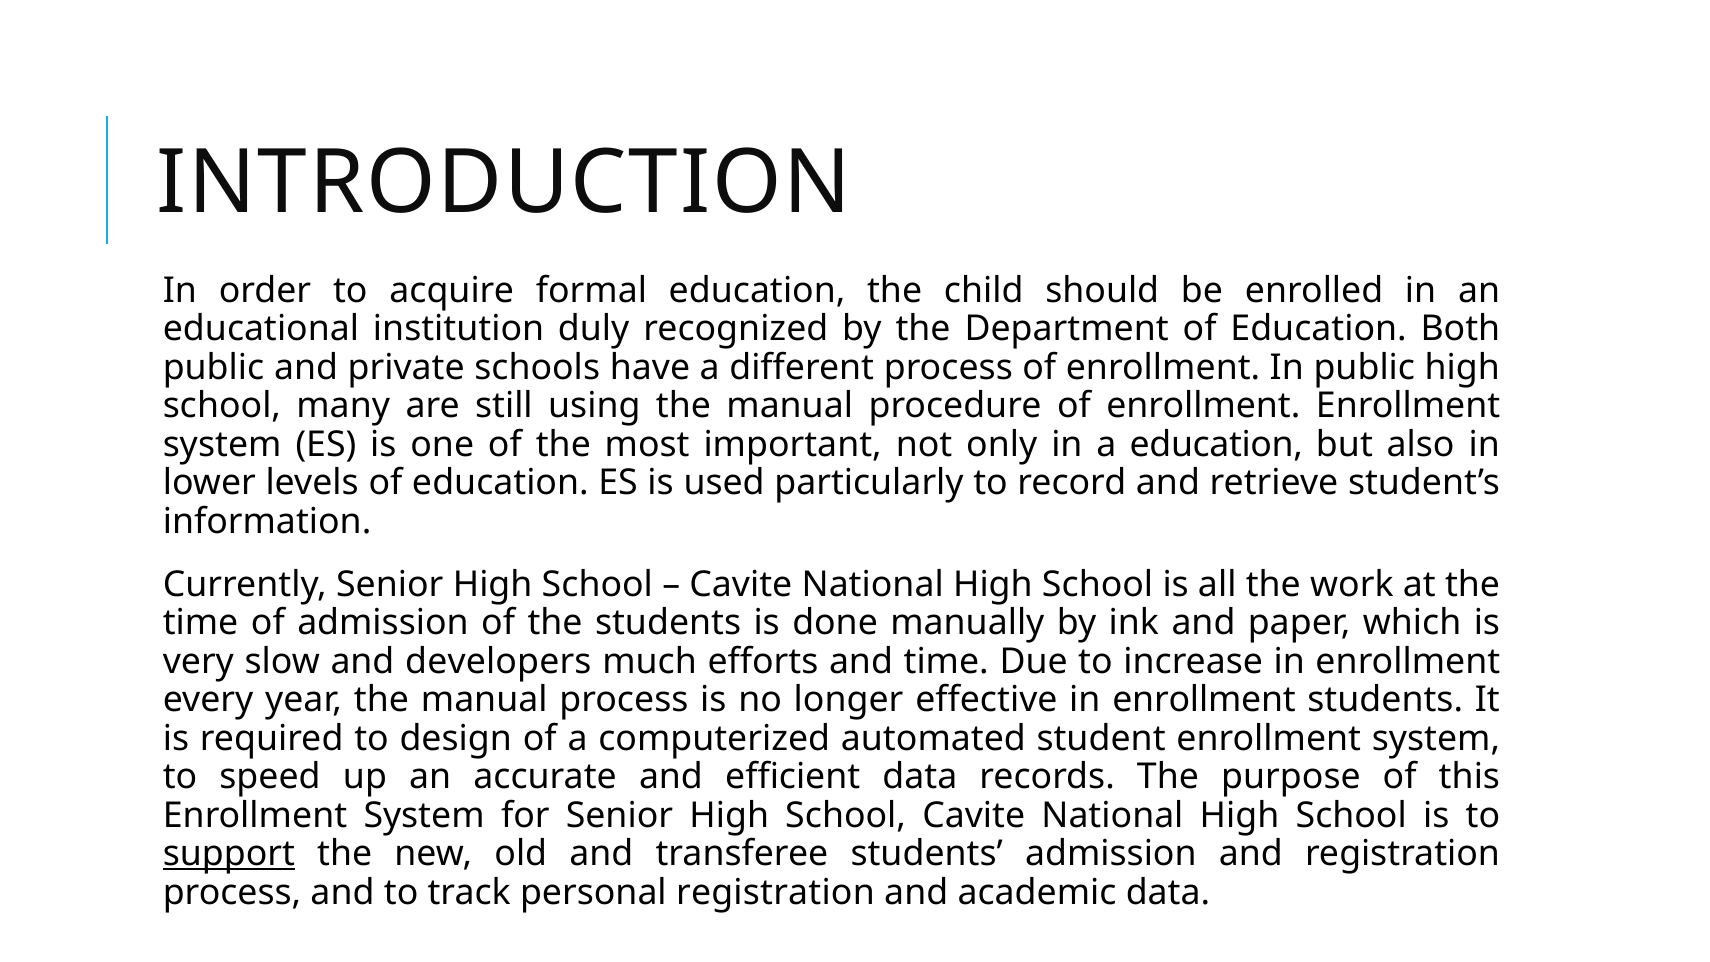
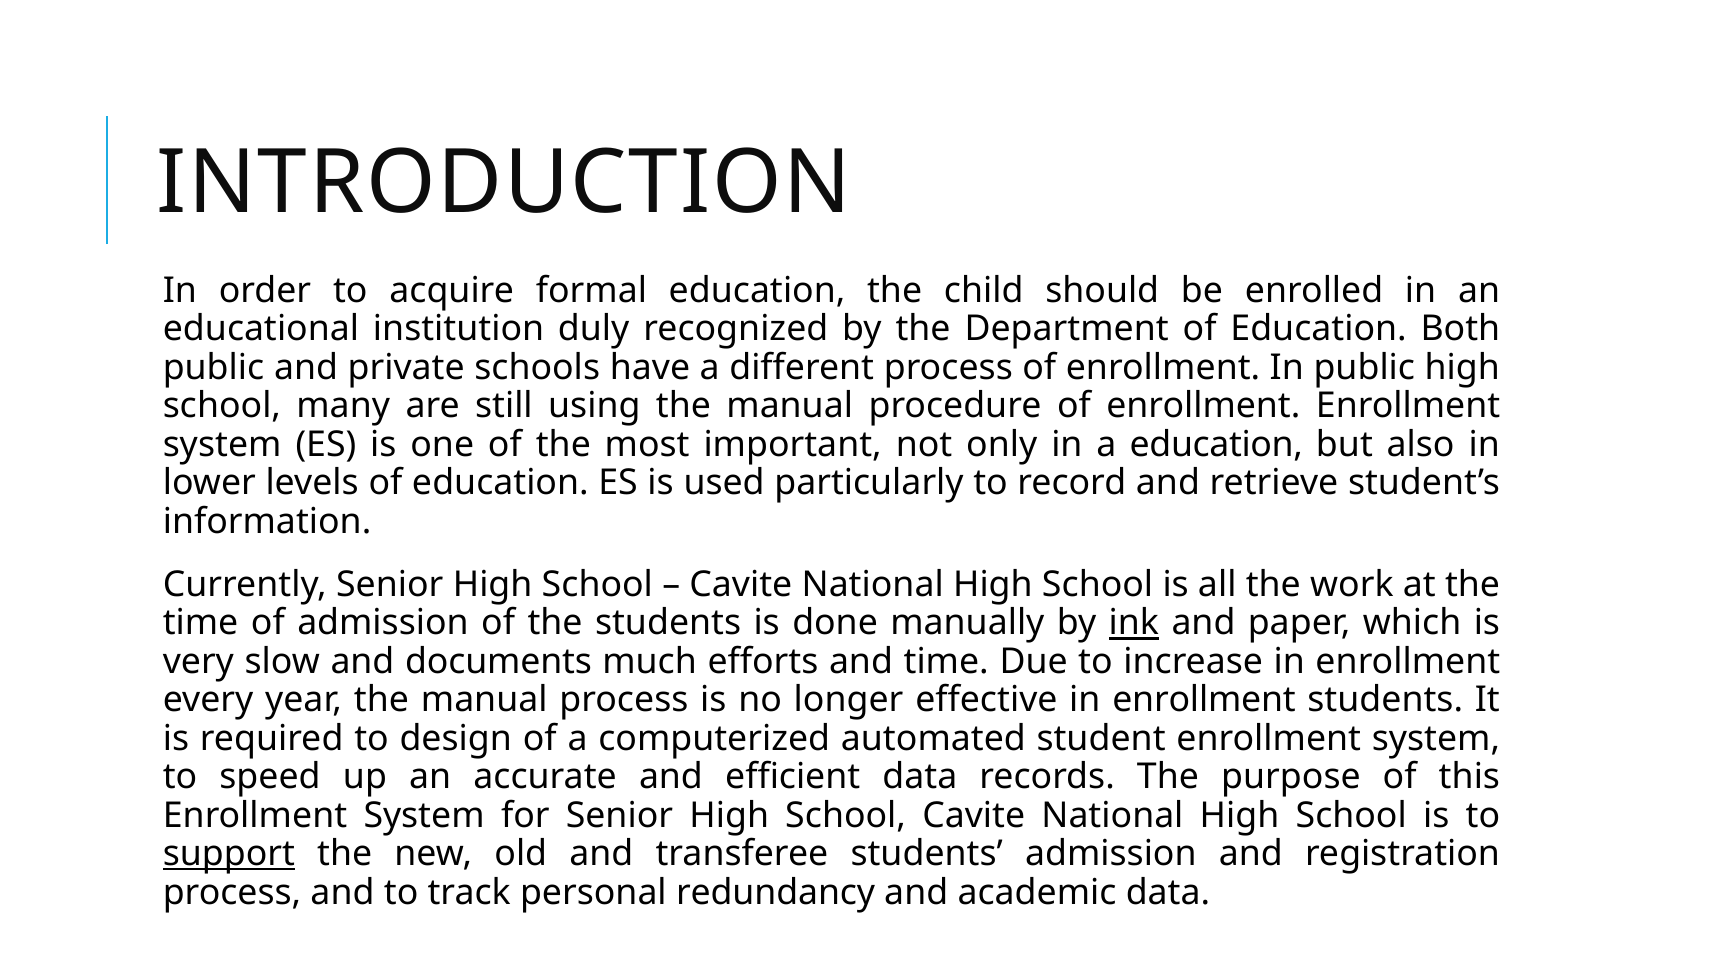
ink underline: none -> present (1134, 623)
developers: developers -> documents (499, 662)
personal registration: registration -> redundancy (776, 892)
